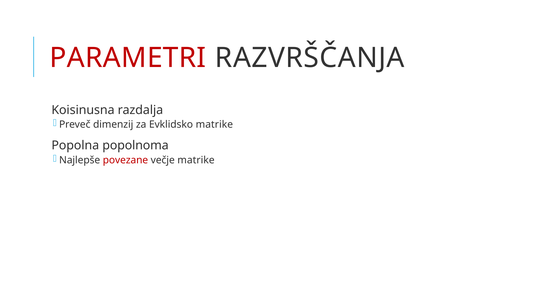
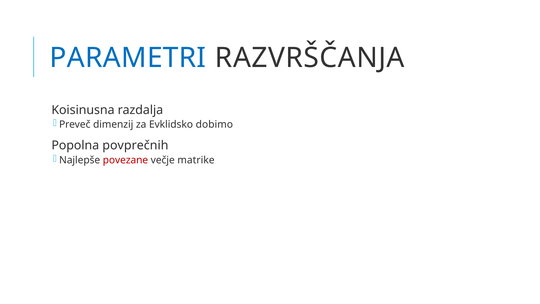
PARAMETRI colour: red -> blue (128, 58)
Evklidsko matrike: matrike -> dobimo (214, 124)
popolnoma: popolnoma -> povprečnih (135, 145)
